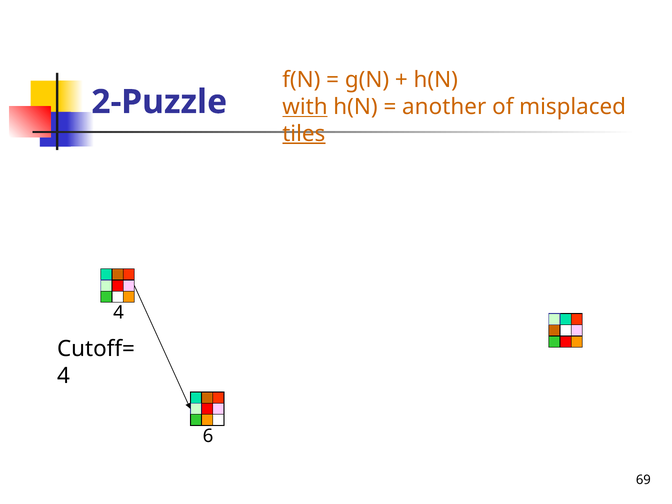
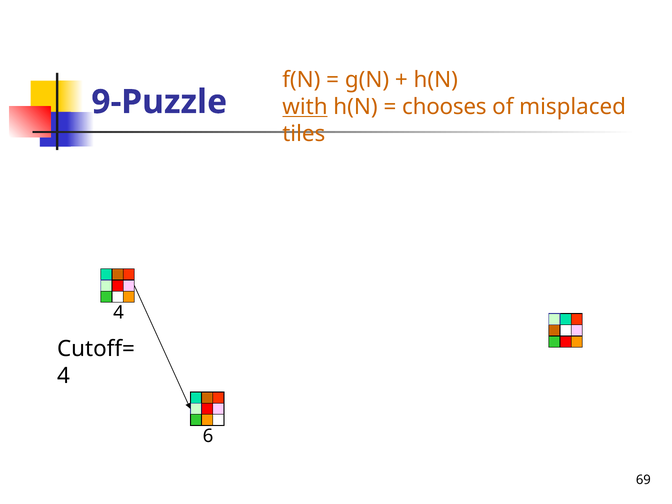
2-Puzzle: 2-Puzzle -> 9-Puzzle (159, 102)
another: another -> chooses (444, 107)
tiles underline: present -> none (304, 134)
